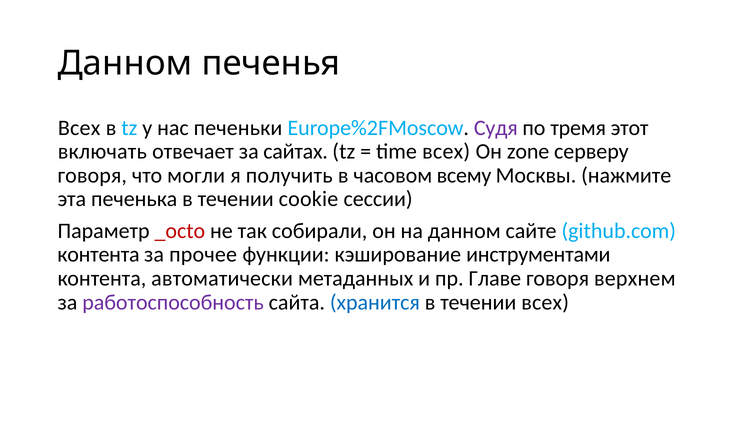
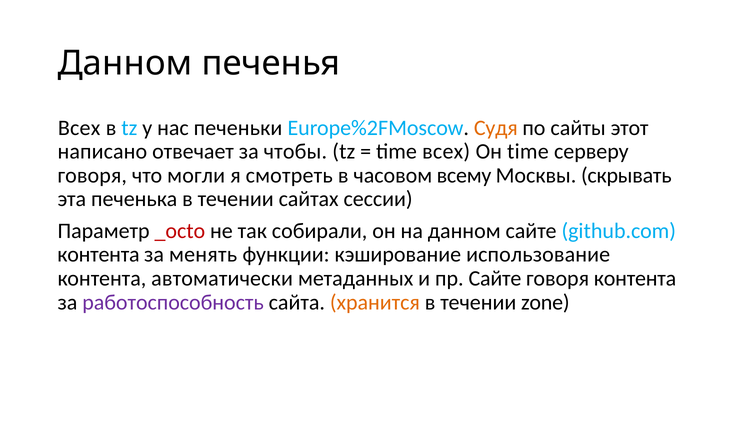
Судя colour: purple -> orange (496, 128)
тремя: тремя -> сайты (578, 128)
включать: включать -> написано (102, 151)
сайтах: сайтах -> чтобы (295, 151)
Он zone: zone -> time (528, 151)
получить: получить -> смотреть (289, 175)
нажмите: нажмите -> скрывать (626, 175)
cookie: cookie -> сайтах (309, 199)
прочее: прочее -> менять (203, 254)
инструментами: инструментами -> использование (538, 254)
пр Главе: Главе -> Сайте (495, 278)
говоря верхнем: верхнем -> контента (635, 278)
хранится colour: blue -> orange (375, 302)
течении всех: всех -> zone (545, 302)
